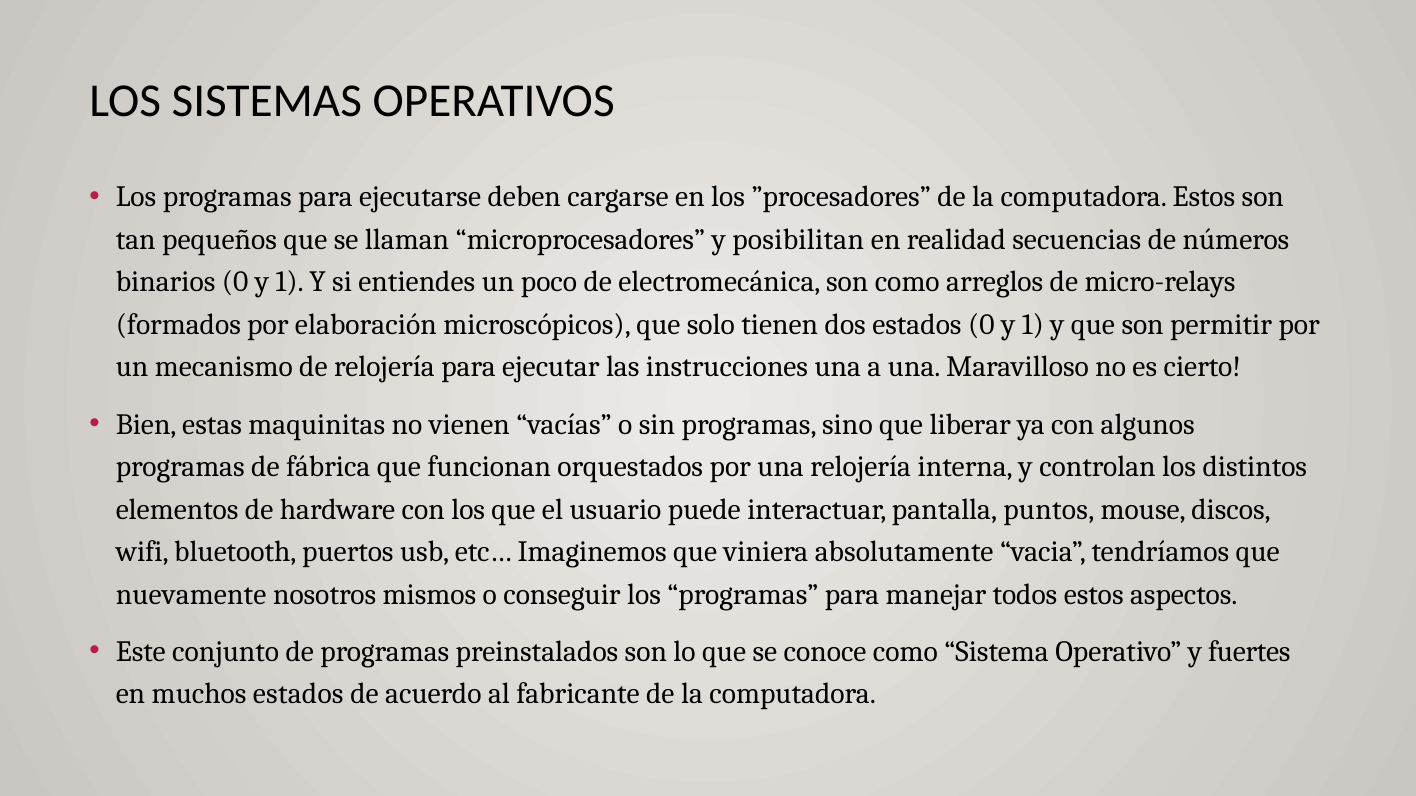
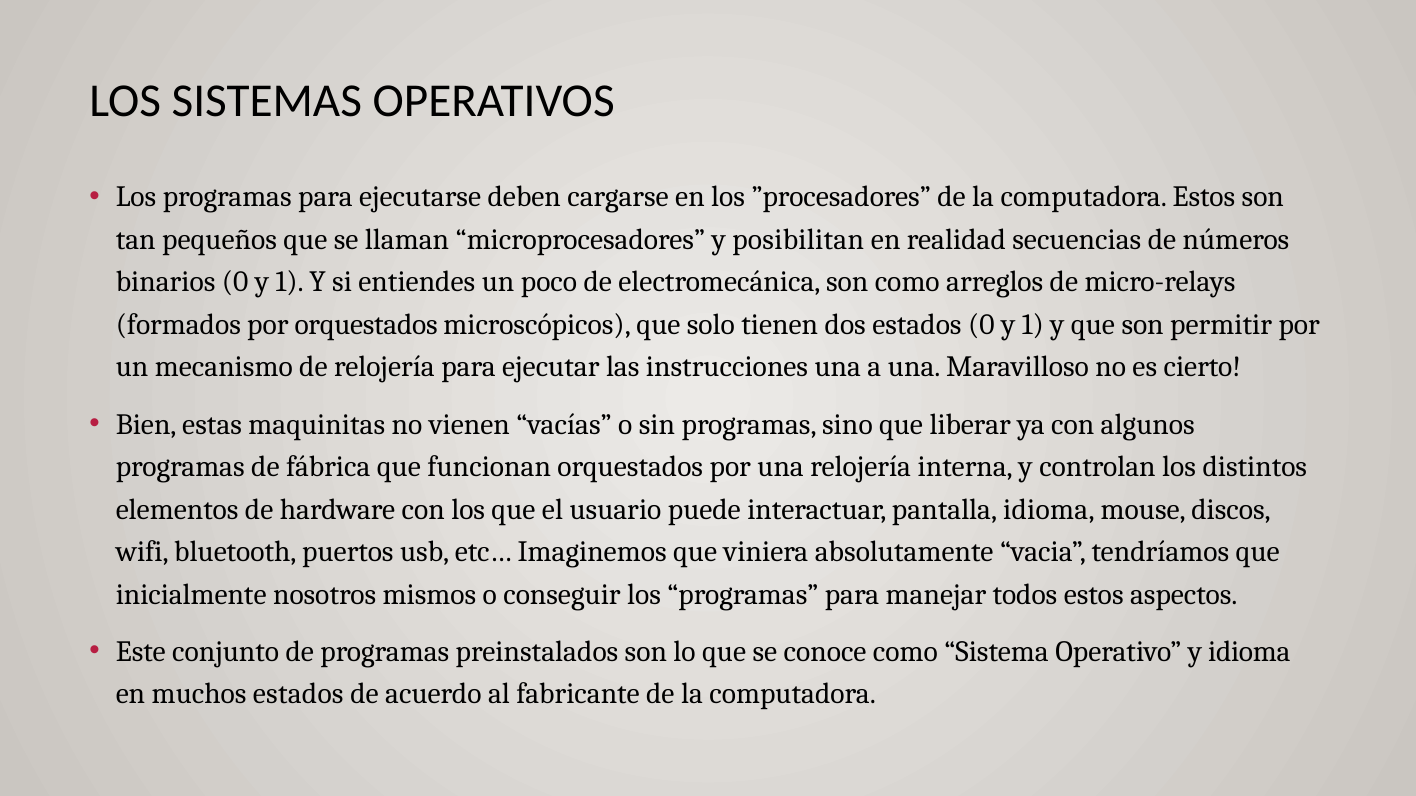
por elaboración: elaboración -> orquestados (366, 325)
pantalla puntos: puntos -> idioma (1049, 510)
nuevamente: nuevamente -> inicialmente (191, 595)
y fuertes: fuertes -> idioma (1249, 652)
